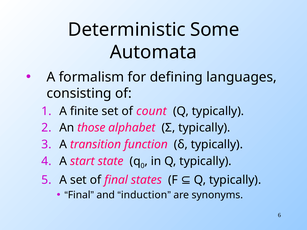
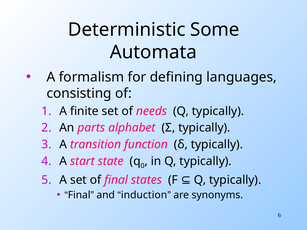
count: count -> needs (152, 111)
those: those -> parts (91, 128)
